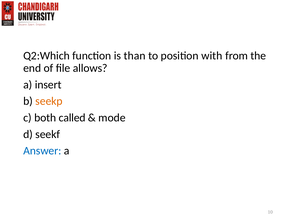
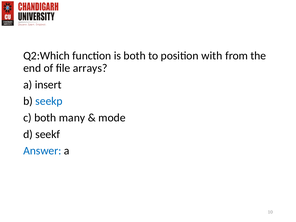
is than: than -> both (135, 56)
allows: allows -> arrays (90, 68)
seekp colour: orange -> blue (49, 101)
called: called -> many (72, 118)
